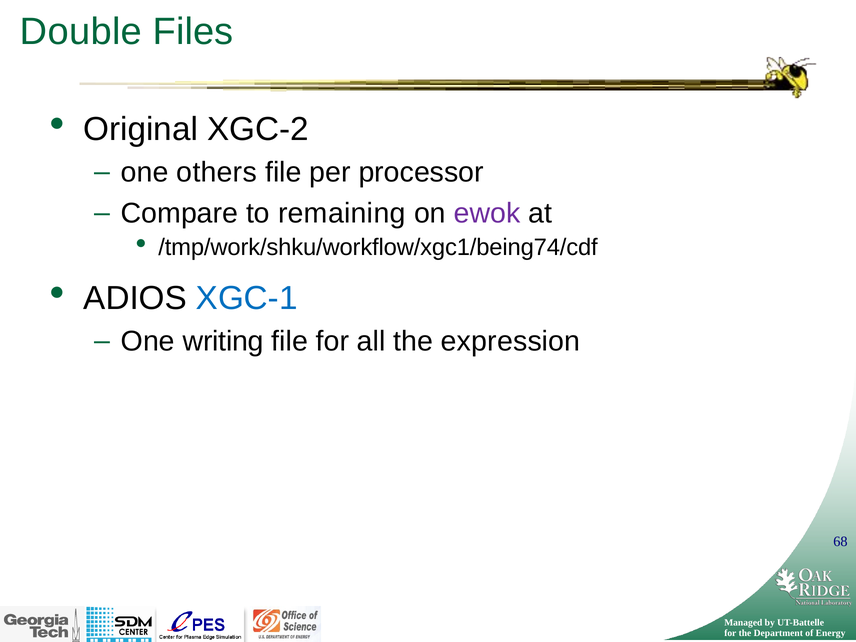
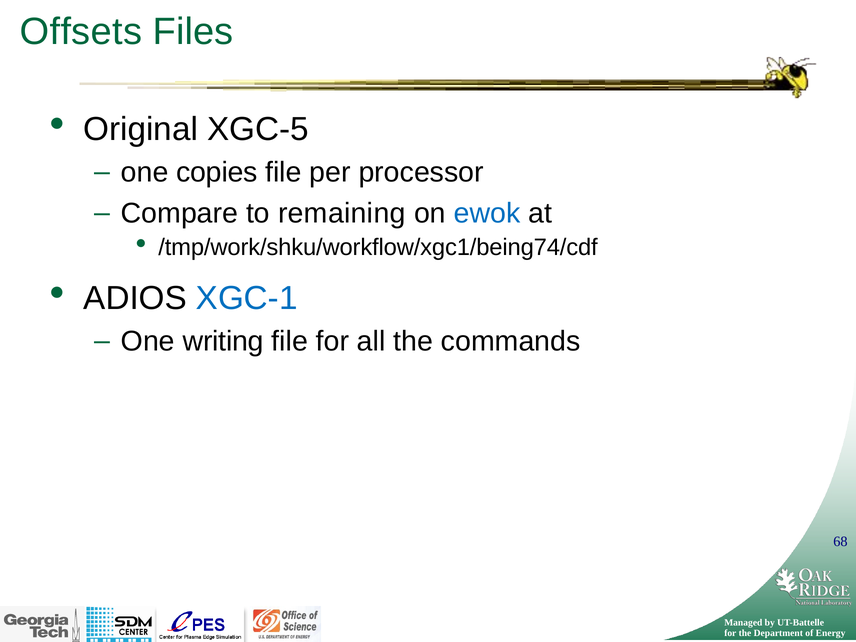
Double: Double -> Offsets (81, 32)
XGC-2: XGC-2 -> XGC-5 (258, 129)
others: others -> copies (217, 172)
ewok colour: purple -> blue (487, 213)
expression: expression -> commands (511, 342)
